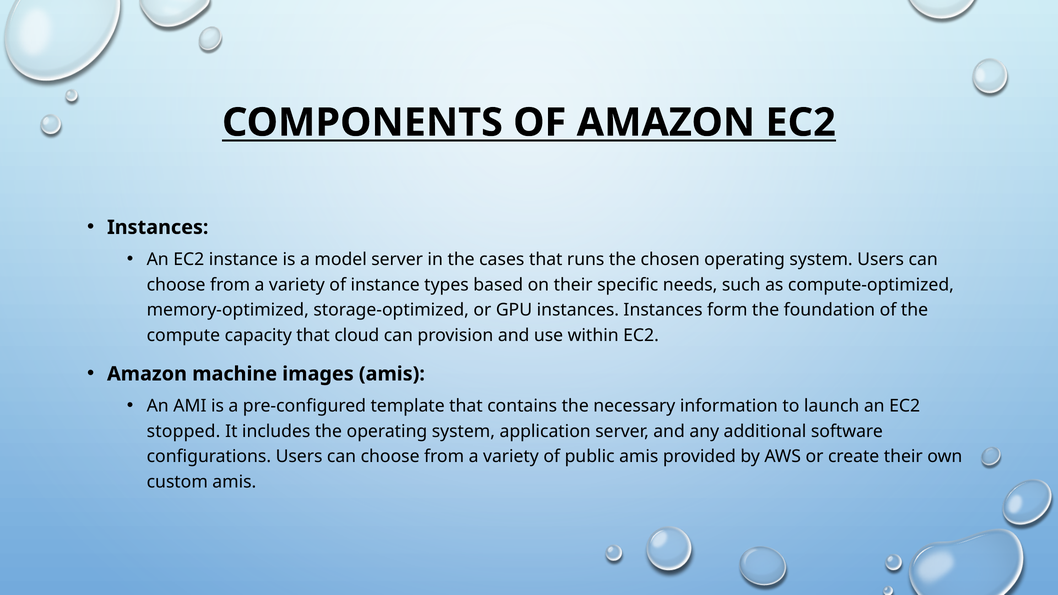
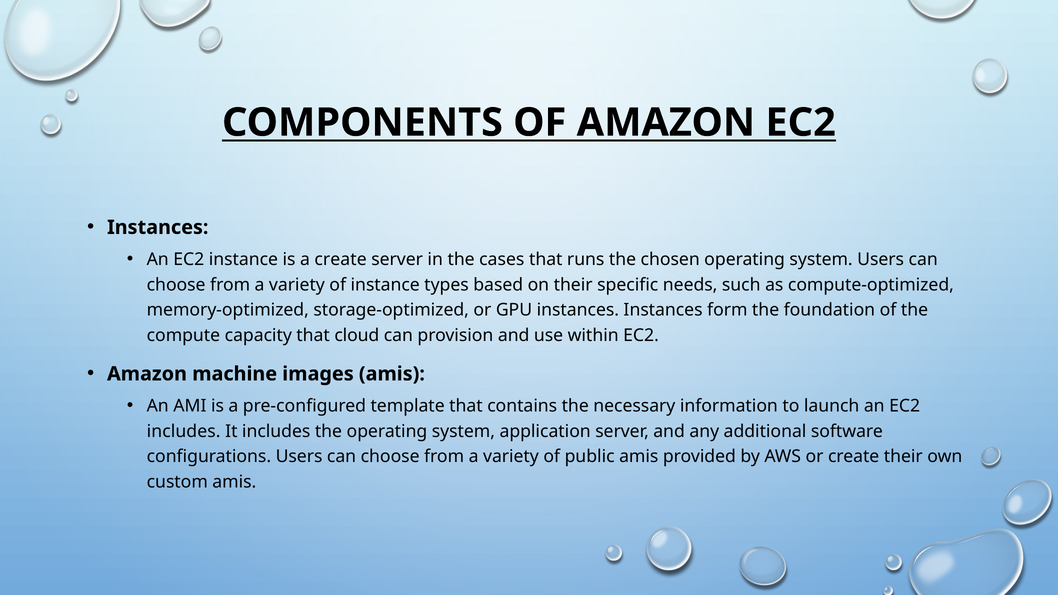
a model: model -> create (341, 259)
stopped: stopped -> includes (184, 431)
